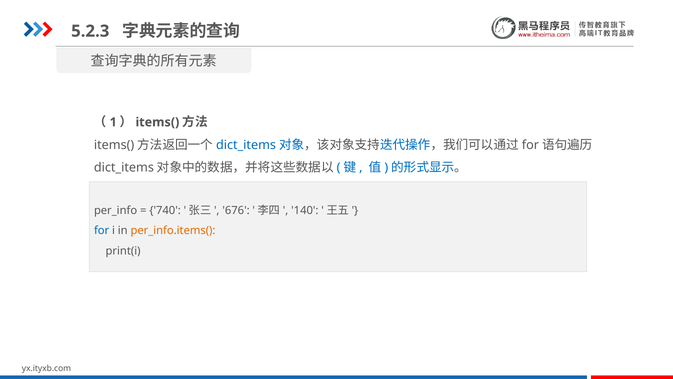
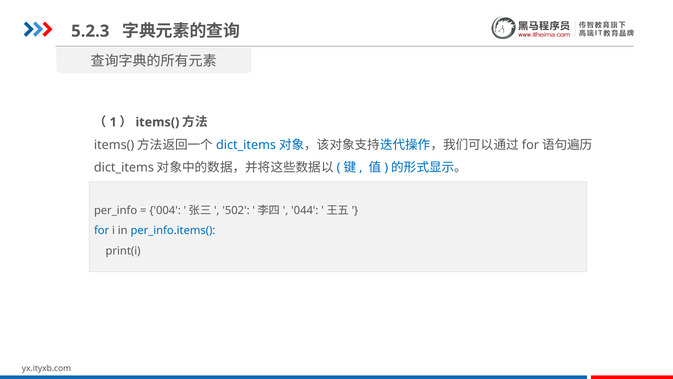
740: 740 -> 004 (165, 210)
676: 676 -> 502 (236, 210)
140: 140 -> 044 (305, 210)
per_info.items( colour: orange -> blue (173, 231)
